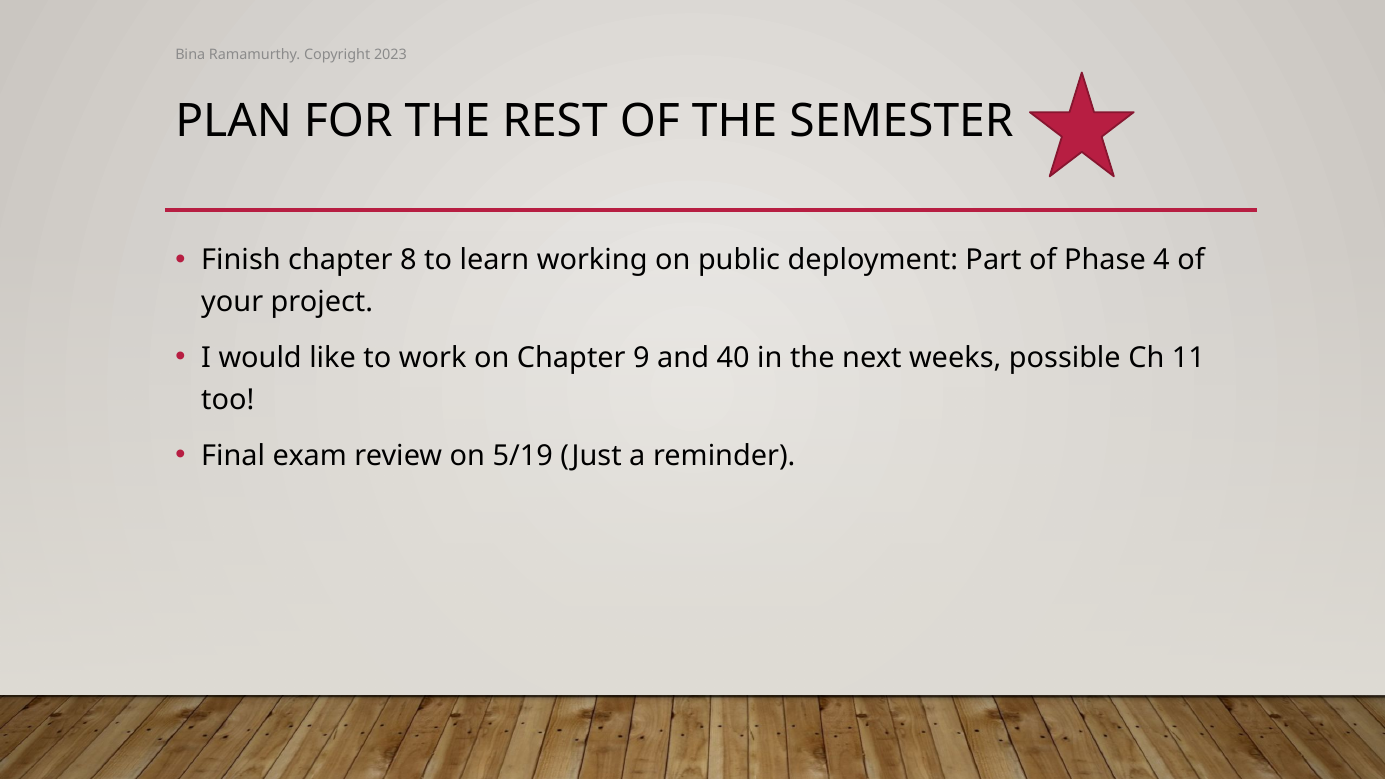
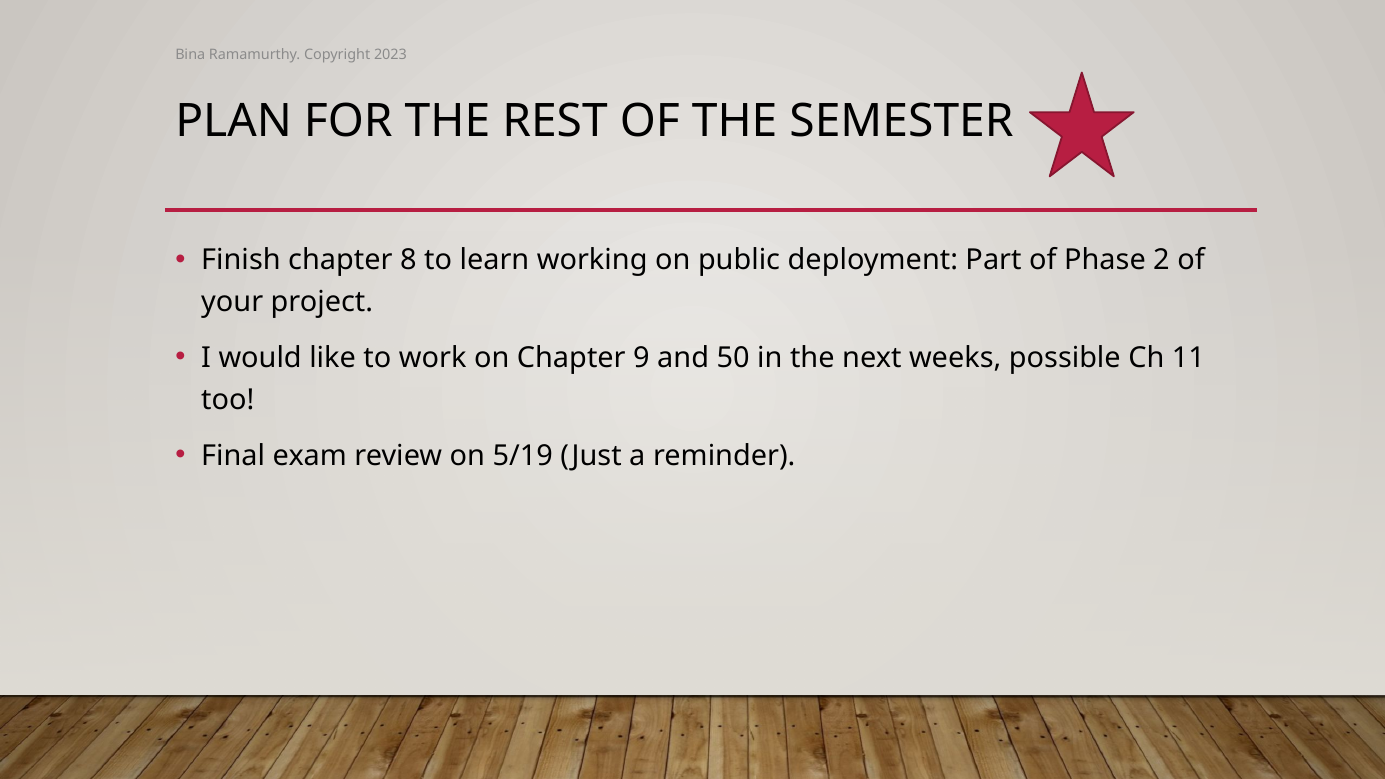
4: 4 -> 2 (1161, 260)
40: 40 -> 50 (733, 358)
